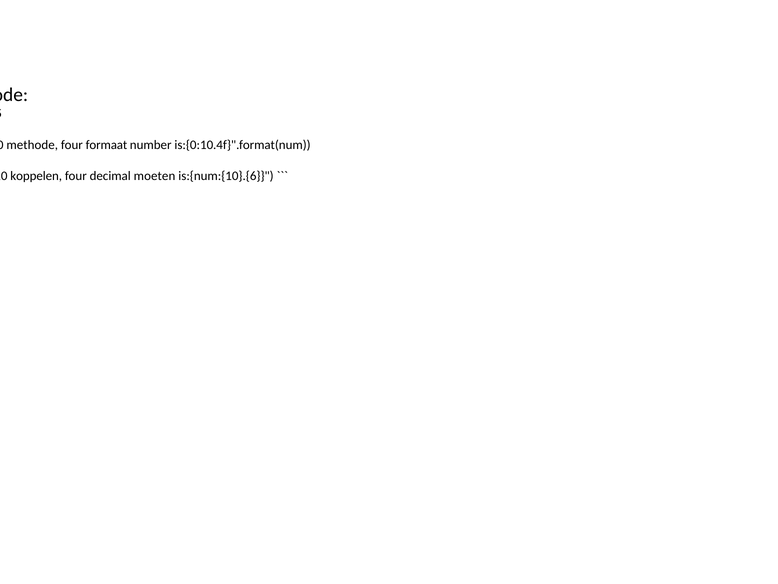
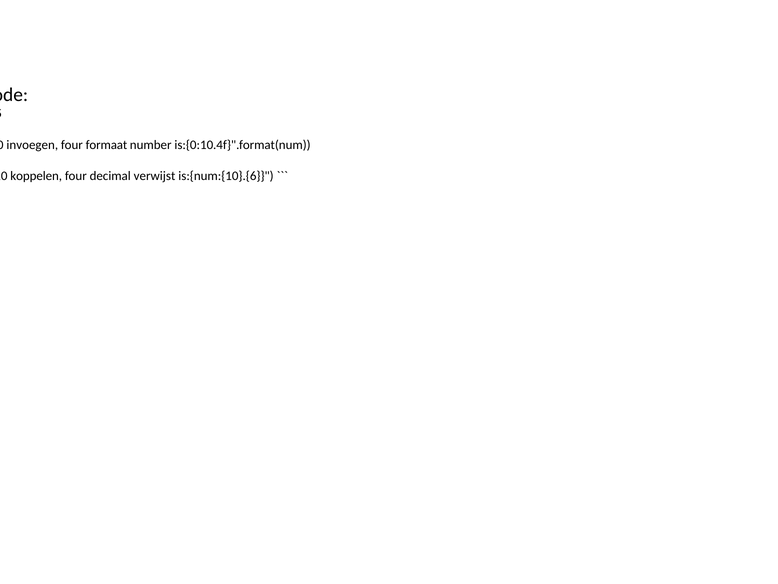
methode: methode -> invoegen (32, 145)
moeten: moeten -> verwijst (155, 176)
